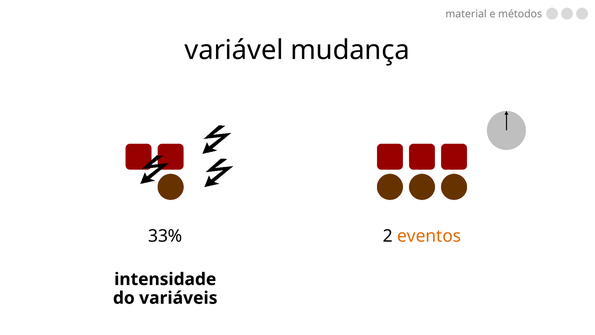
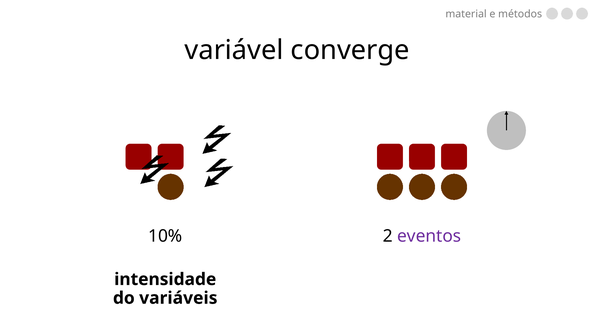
mudança: mudança -> converge (350, 50)
33%: 33% -> 10% (165, 236)
eventos colour: orange -> purple (429, 236)
